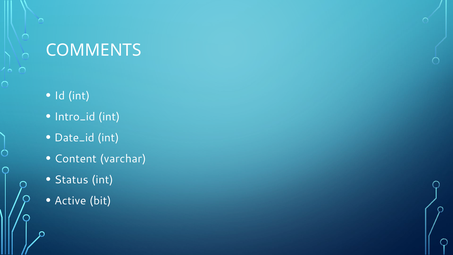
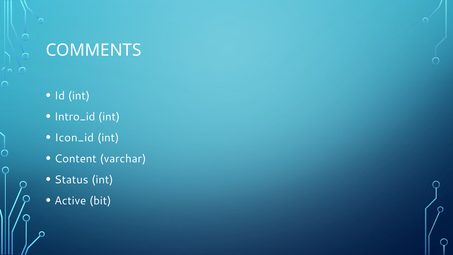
Date_id: Date_id -> Icon_id (74, 138)
